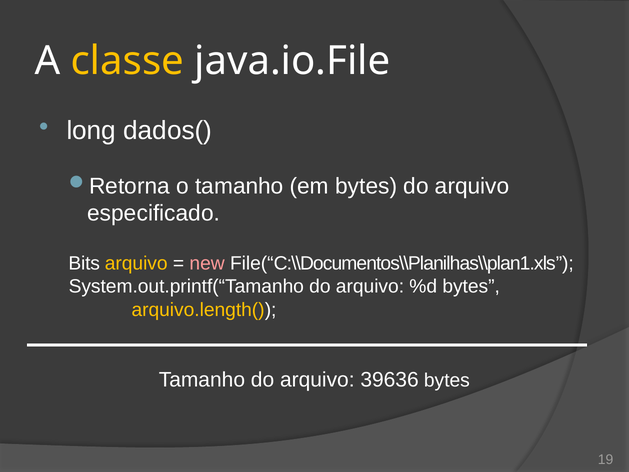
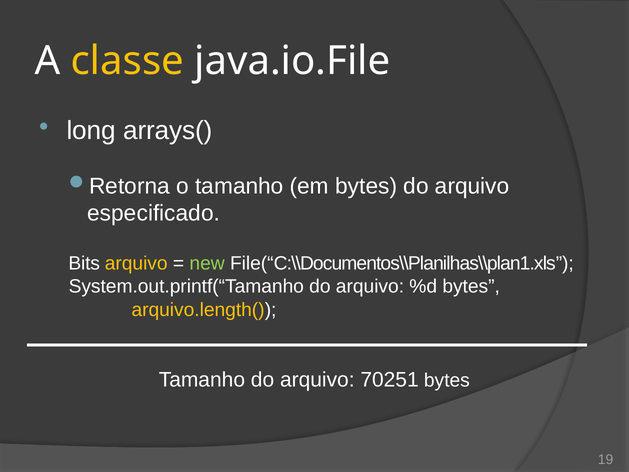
dados(: dados( -> arrays( (168, 131)
new colour: pink -> light green (207, 263)
39636: 39636 -> 70251 (390, 380)
